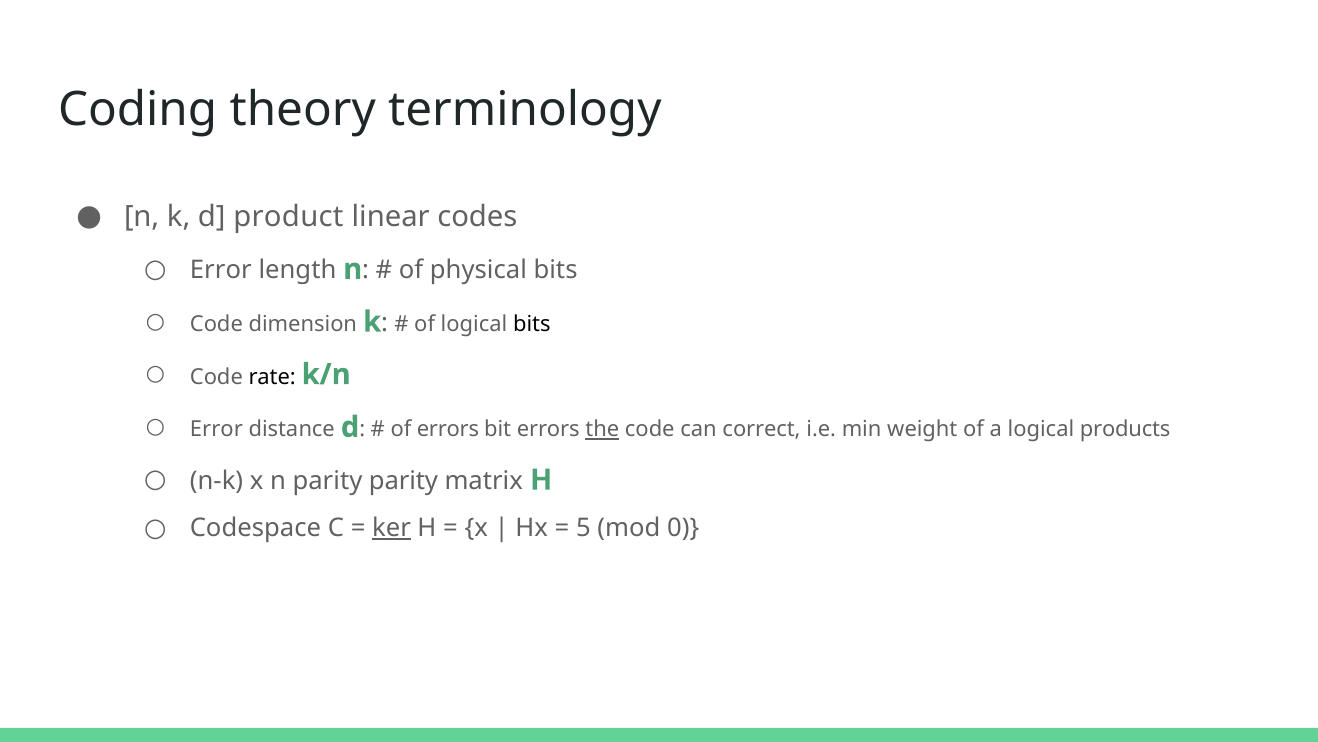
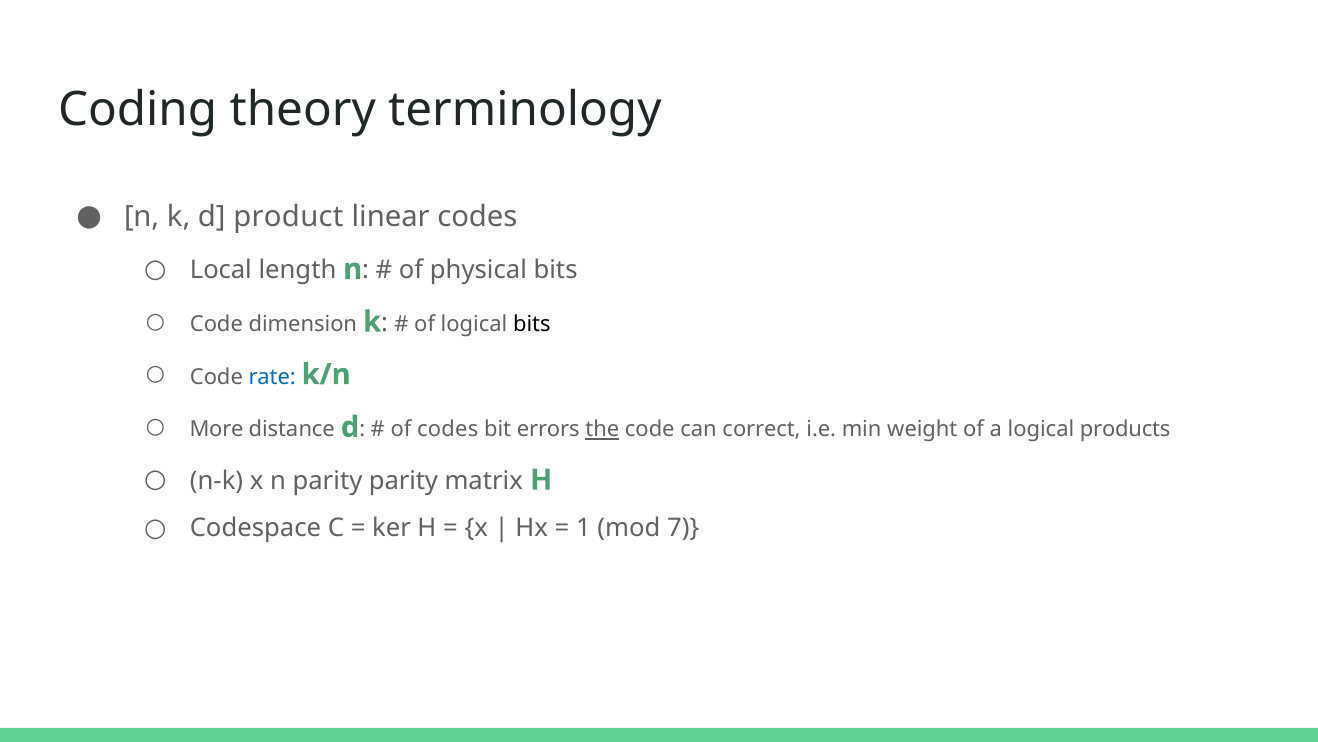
Error: Error -> Local (221, 270)
rate colour: black -> blue (272, 377)
Error: Error -> More (217, 429)
of errors: errors -> codes (448, 429)
ker underline: present -> none (391, 528)
5: 5 -> 1 (583, 528)
0: 0 -> 7 (683, 528)
